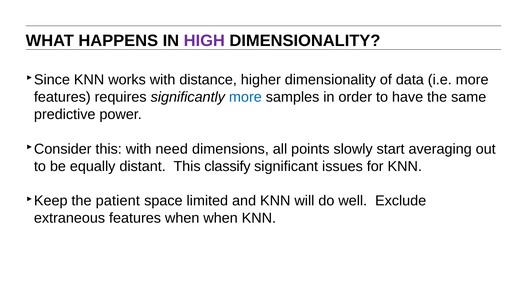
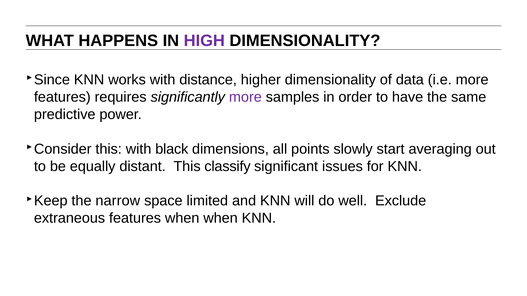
more colour: blue -> purple (245, 97)
need: need -> black (172, 149)
patient: patient -> narrow (118, 201)
